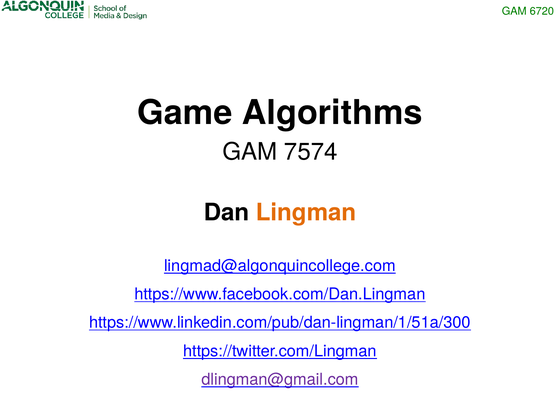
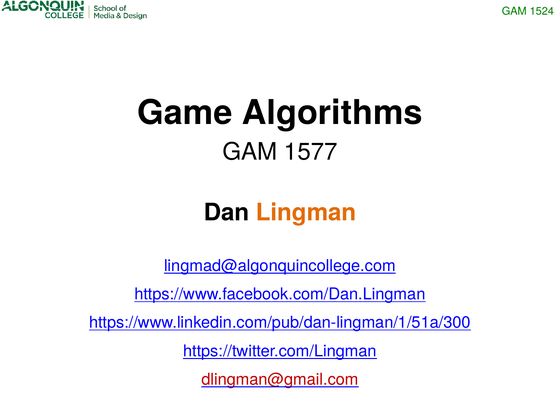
6720: 6720 -> 1524 (542, 11)
7574: 7574 -> 1577 (311, 152)
dlingman@gmail.com colour: purple -> red (280, 379)
